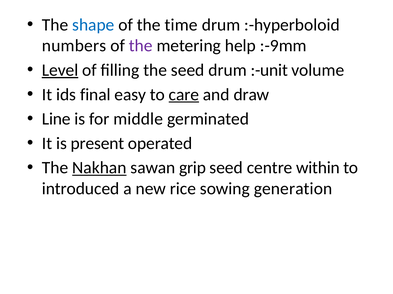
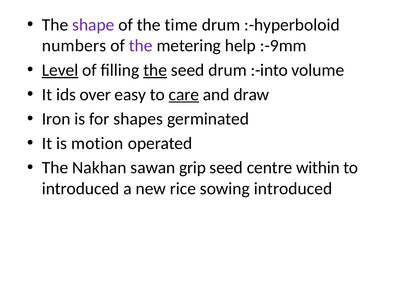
shape colour: blue -> purple (93, 25)
the underline: none -> present (155, 70)
:-unit: :-unit -> :-into (269, 70)
final: final -> over (95, 95)
Line: Line -> Iron (56, 119)
middle: middle -> shapes (138, 119)
present: present -> motion (97, 144)
Nakhan underline: present -> none (99, 168)
sowing generation: generation -> introduced (293, 189)
